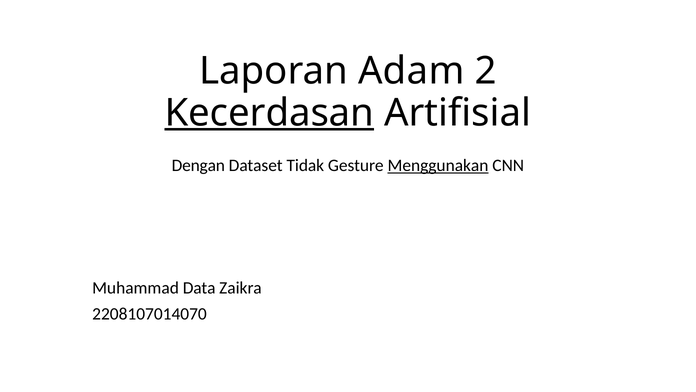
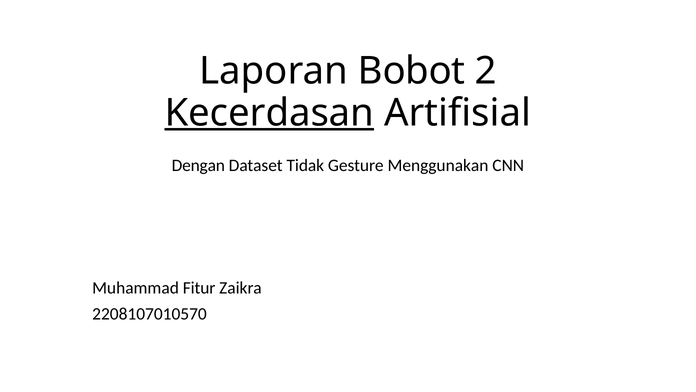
Adam: Adam -> Bobot (412, 71)
Menggunakan underline: present -> none (438, 165)
Data: Data -> Fitur (199, 288)
2208107014070: 2208107014070 -> 2208107010570 (149, 314)
